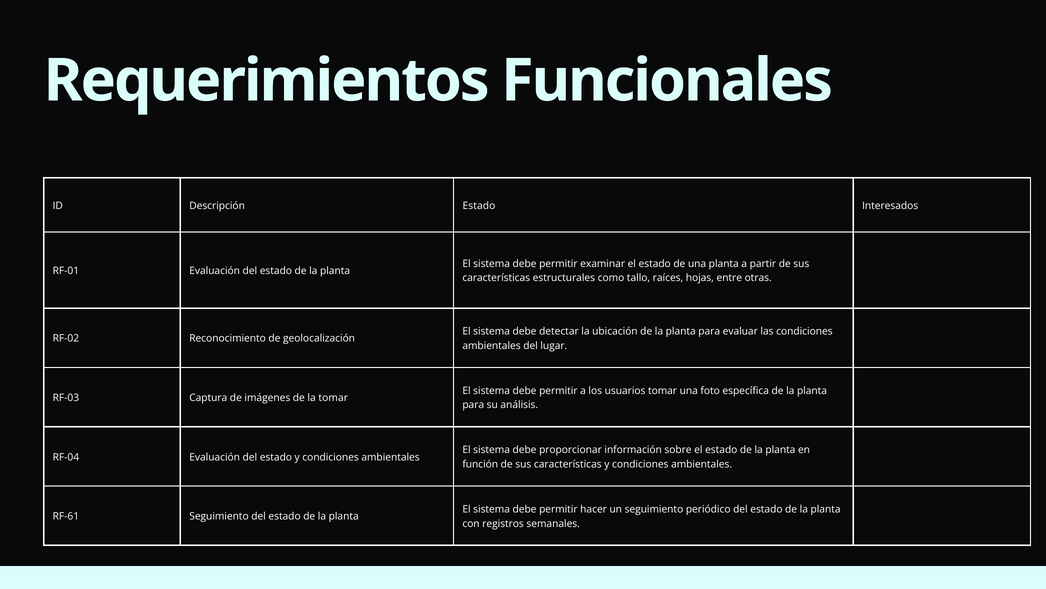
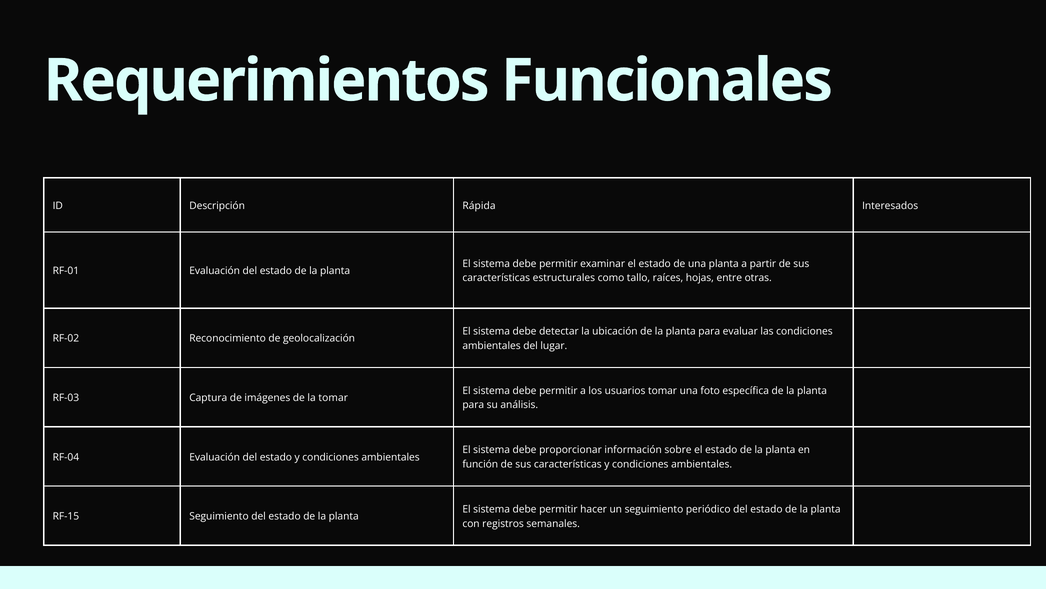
Descripción Estado: Estado -> Rápida (479, 205)
RF-61: RF-61 -> RF-15 (66, 516)
